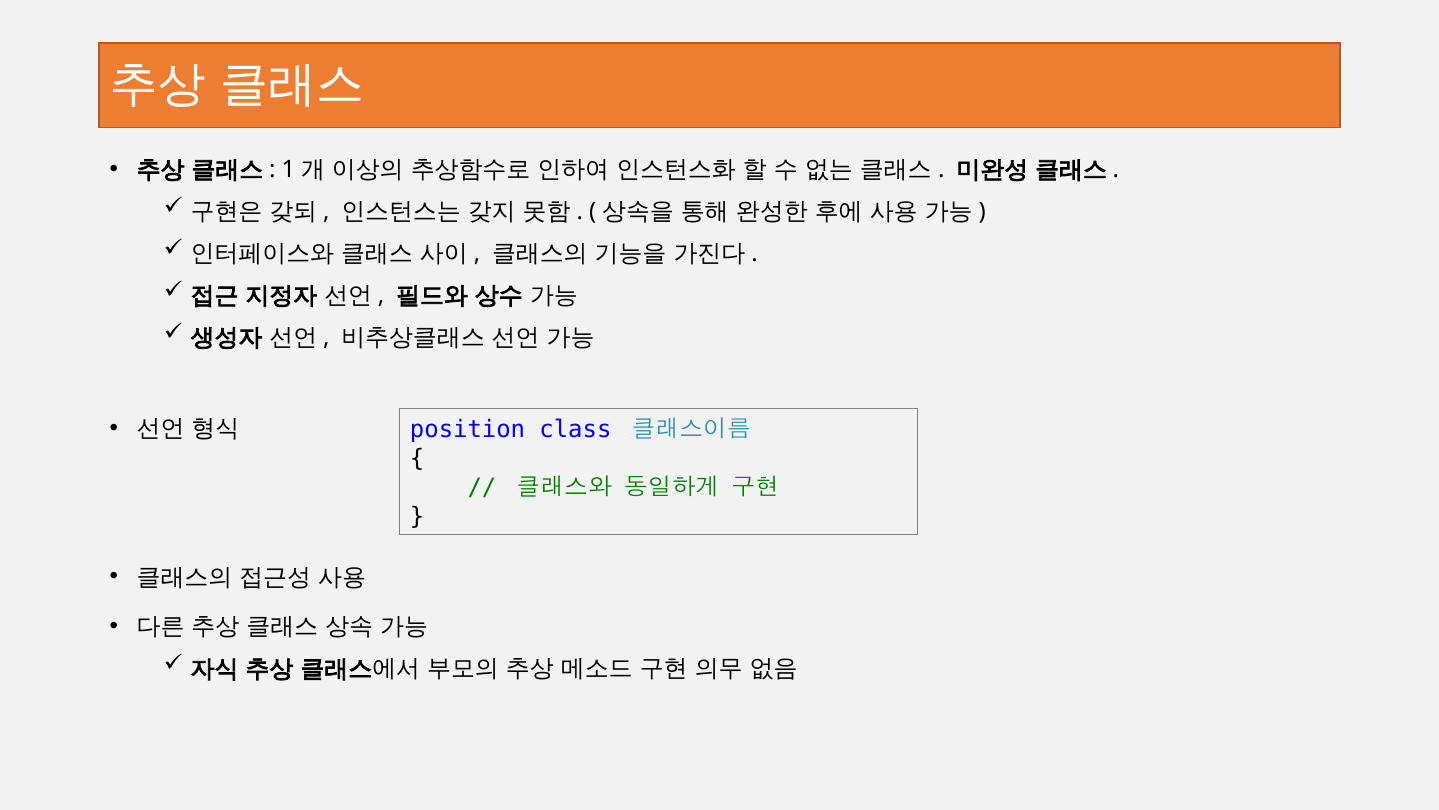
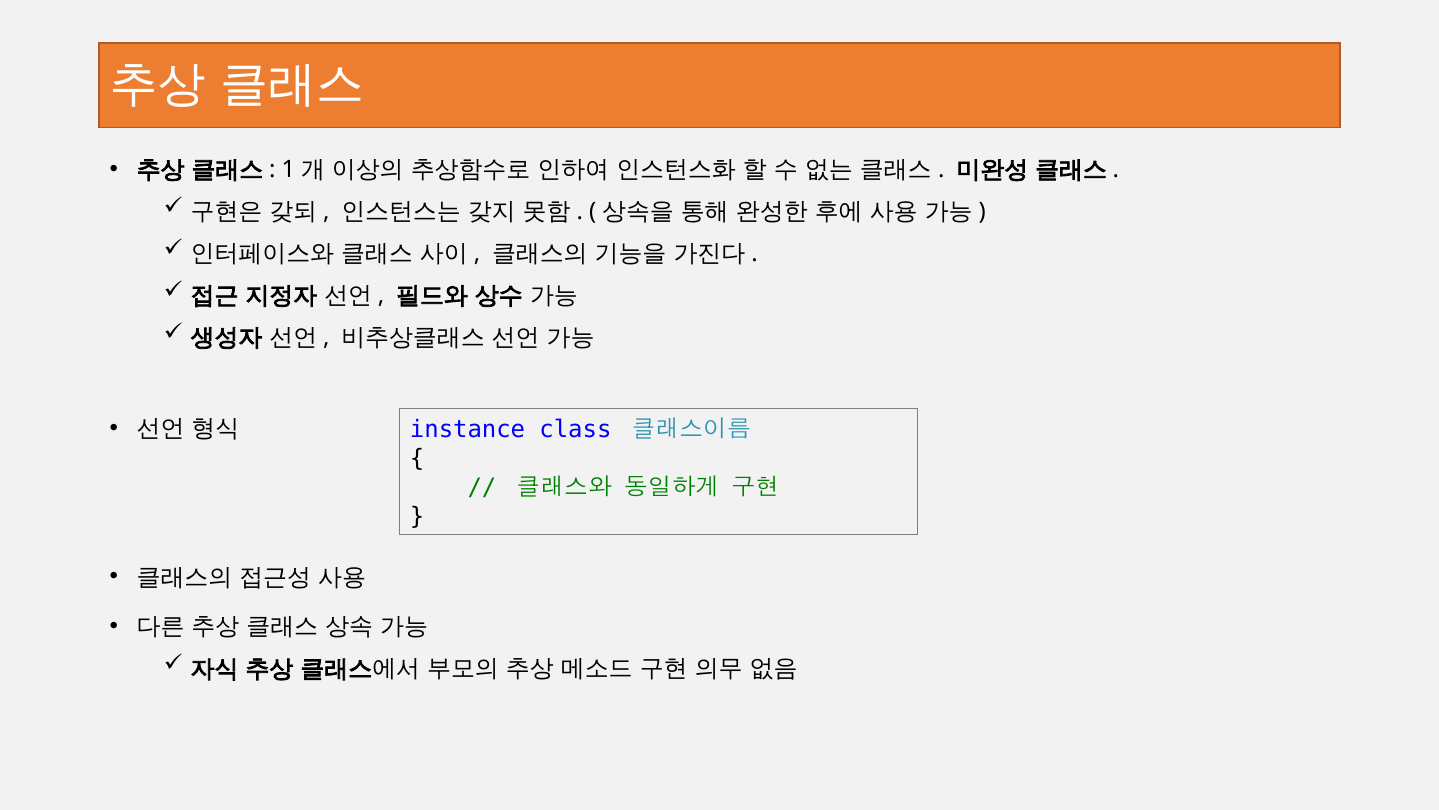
position: position -> instance (468, 430)
